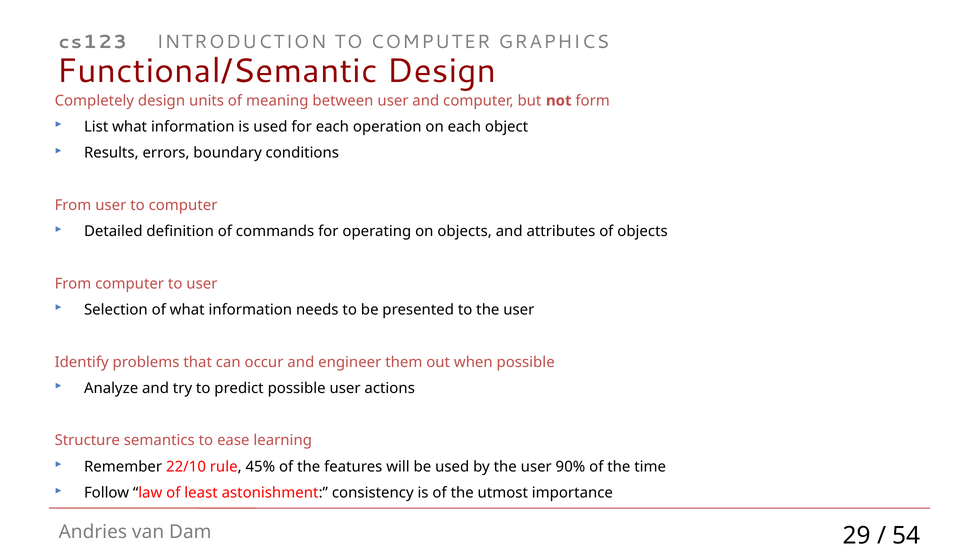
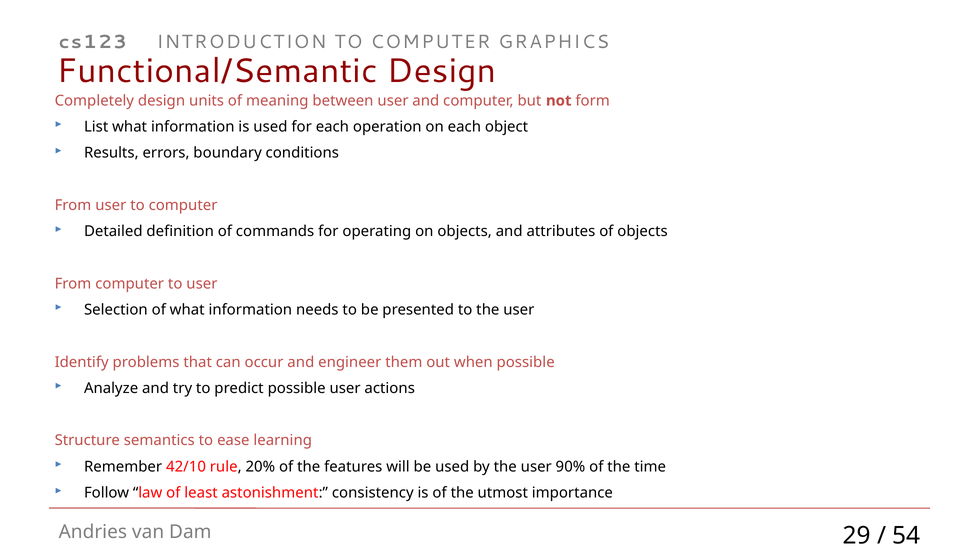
22/10: 22/10 -> 42/10 (186, 466)
45%: 45% -> 20% (260, 466)
